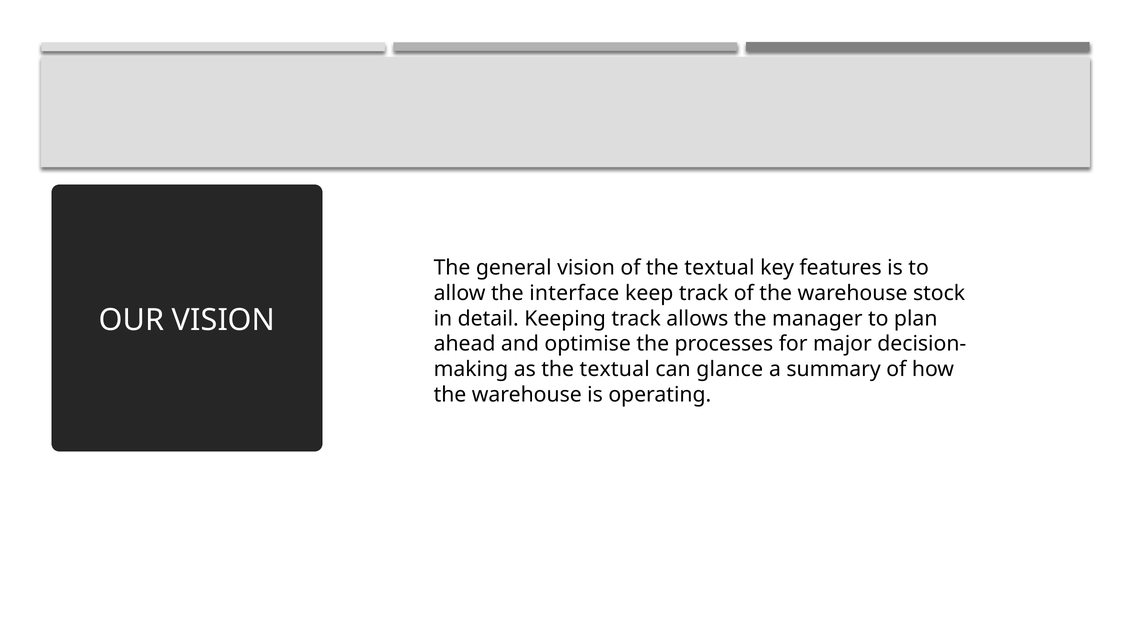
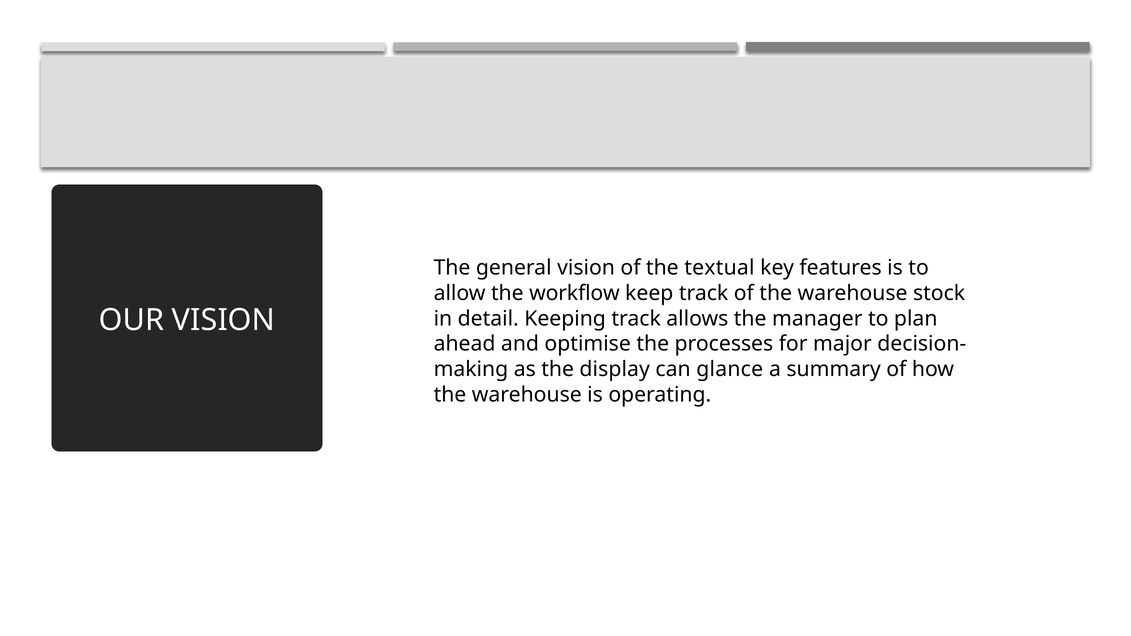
interface: interface -> workflow (574, 293)
as the textual: textual -> display (615, 370)
